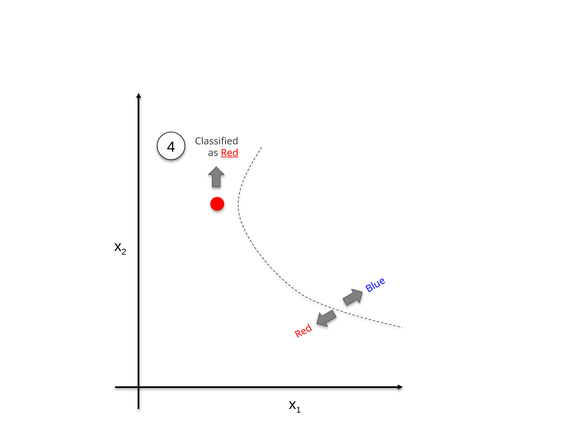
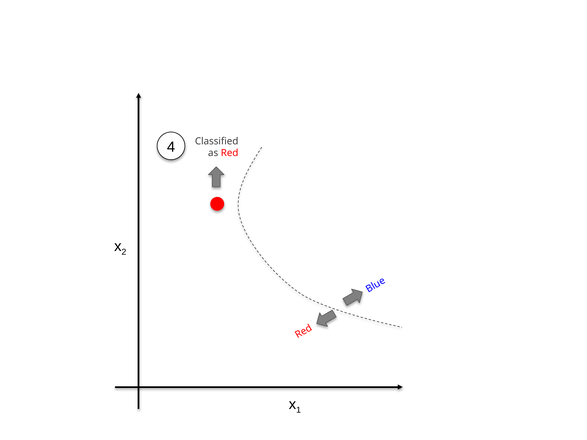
Red underline: present -> none (230, 153)
